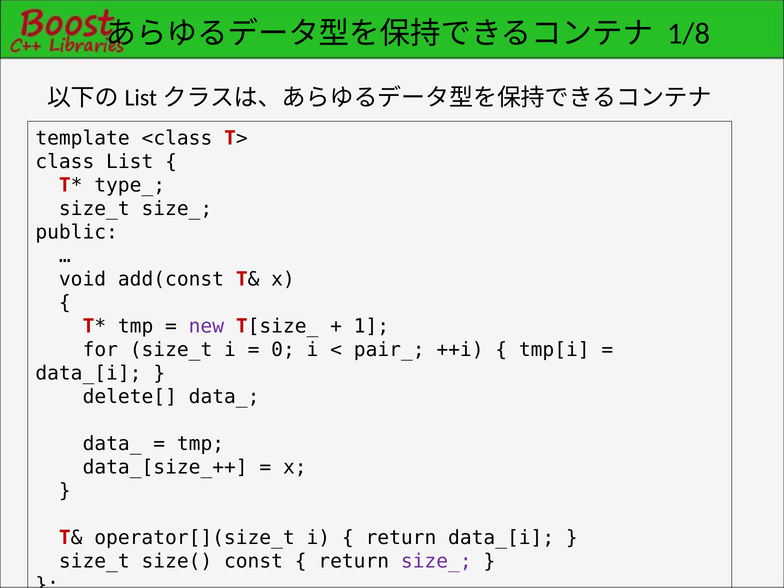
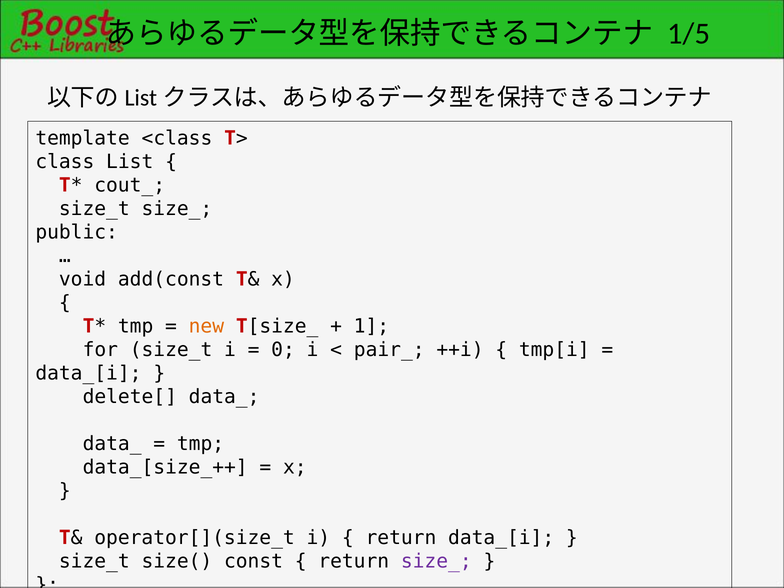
1/8: 1/8 -> 1/5 (689, 34)
type_: type_ -> cout_ (130, 185)
new colour: purple -> orange (206, 326)
